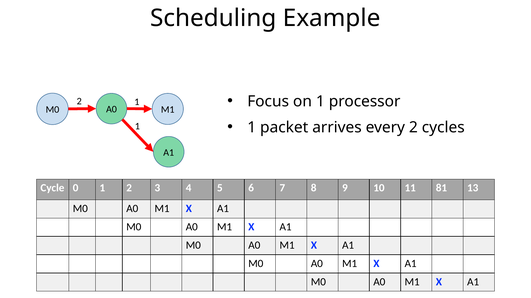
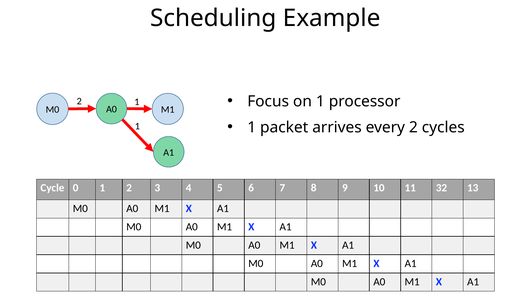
81: 81 -> 32 (441, 188)
